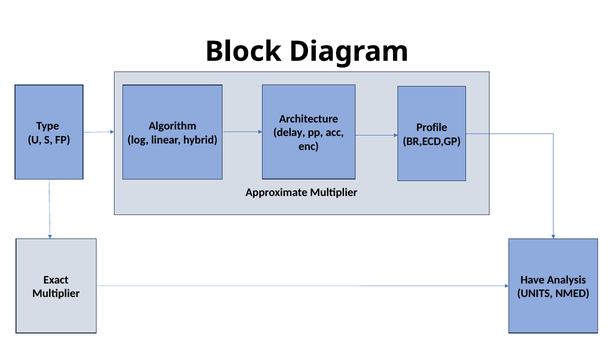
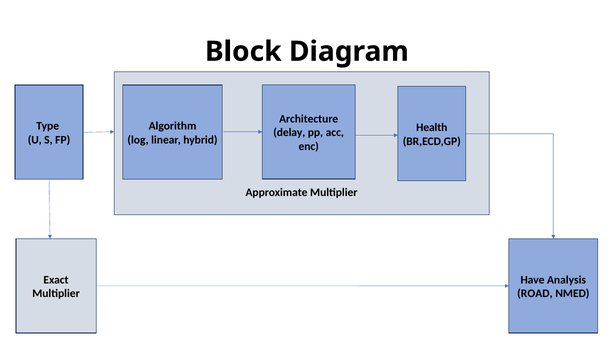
Profile: Profile -> Health (432, 128)
UNITS: UNITS -> ROAD (535, 294)
